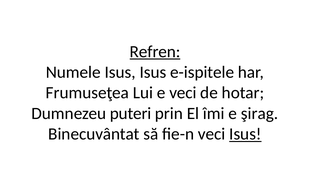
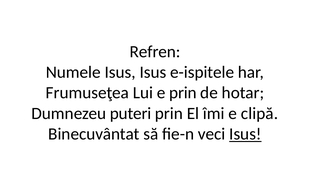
Refren underline: present -> none (155, 52)
e veci: veci -> prin (183, 93)
şirag: şirag -> clipă (260, 114)
